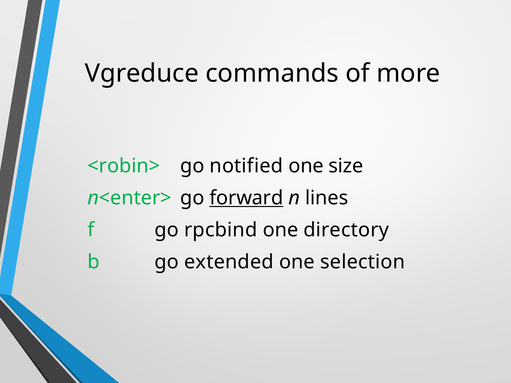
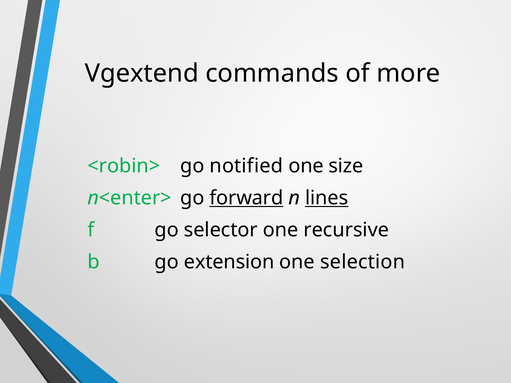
Vgreduce: Vgreduce -> Vgextend (142, 73)
lines underline: none -> present (327, 198)
rpcbind: rpcbind -> selector (221, 230)
directory: directory -> recursive (346, 230)
extended: extended -> extension (229, 262)
